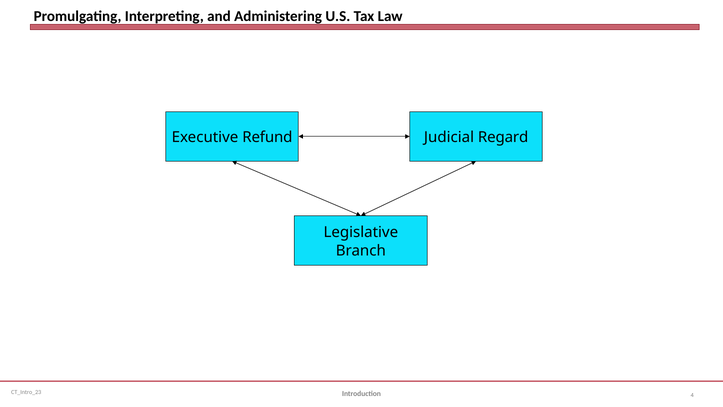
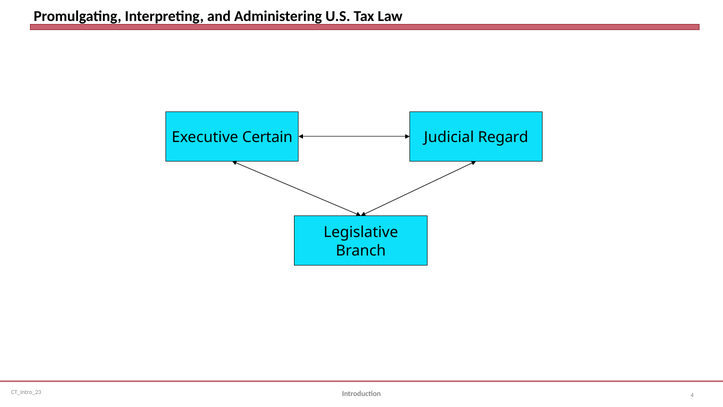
Refund: Refund -> Certain (267, 137)
